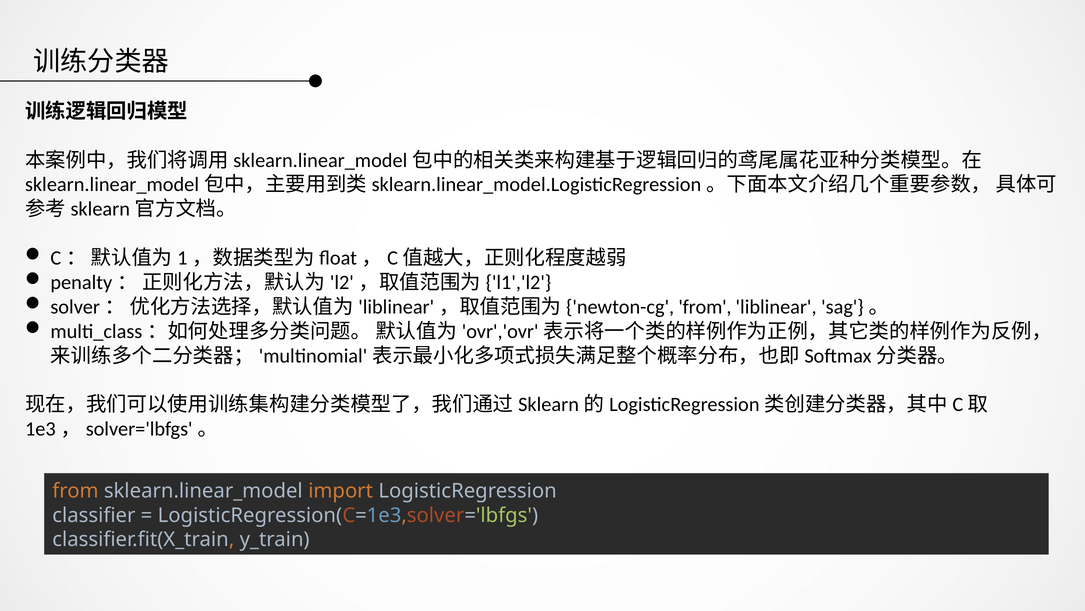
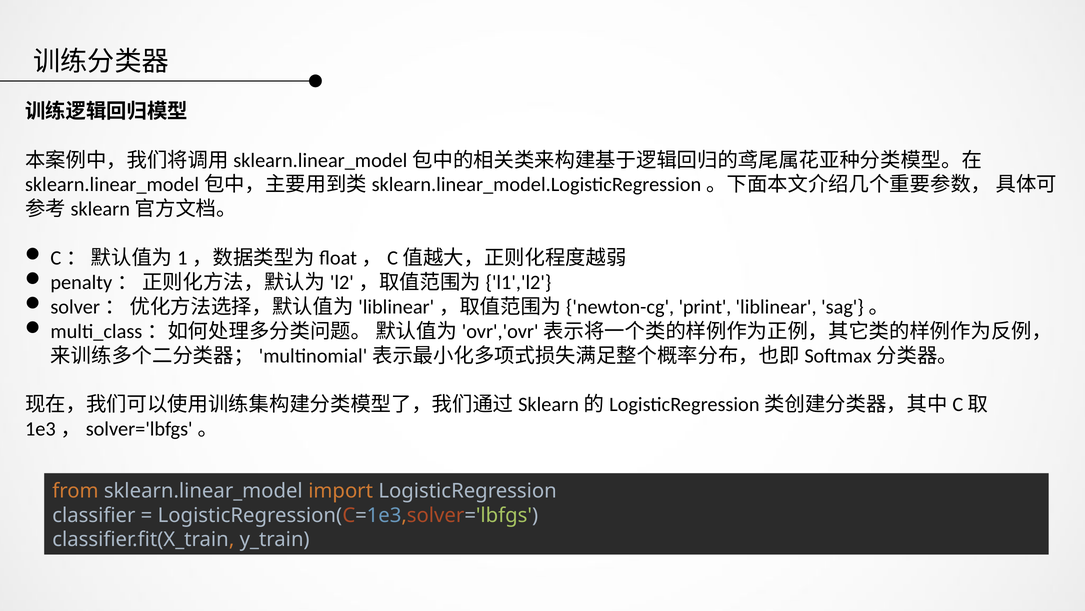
from: from -> print (705, 307)
